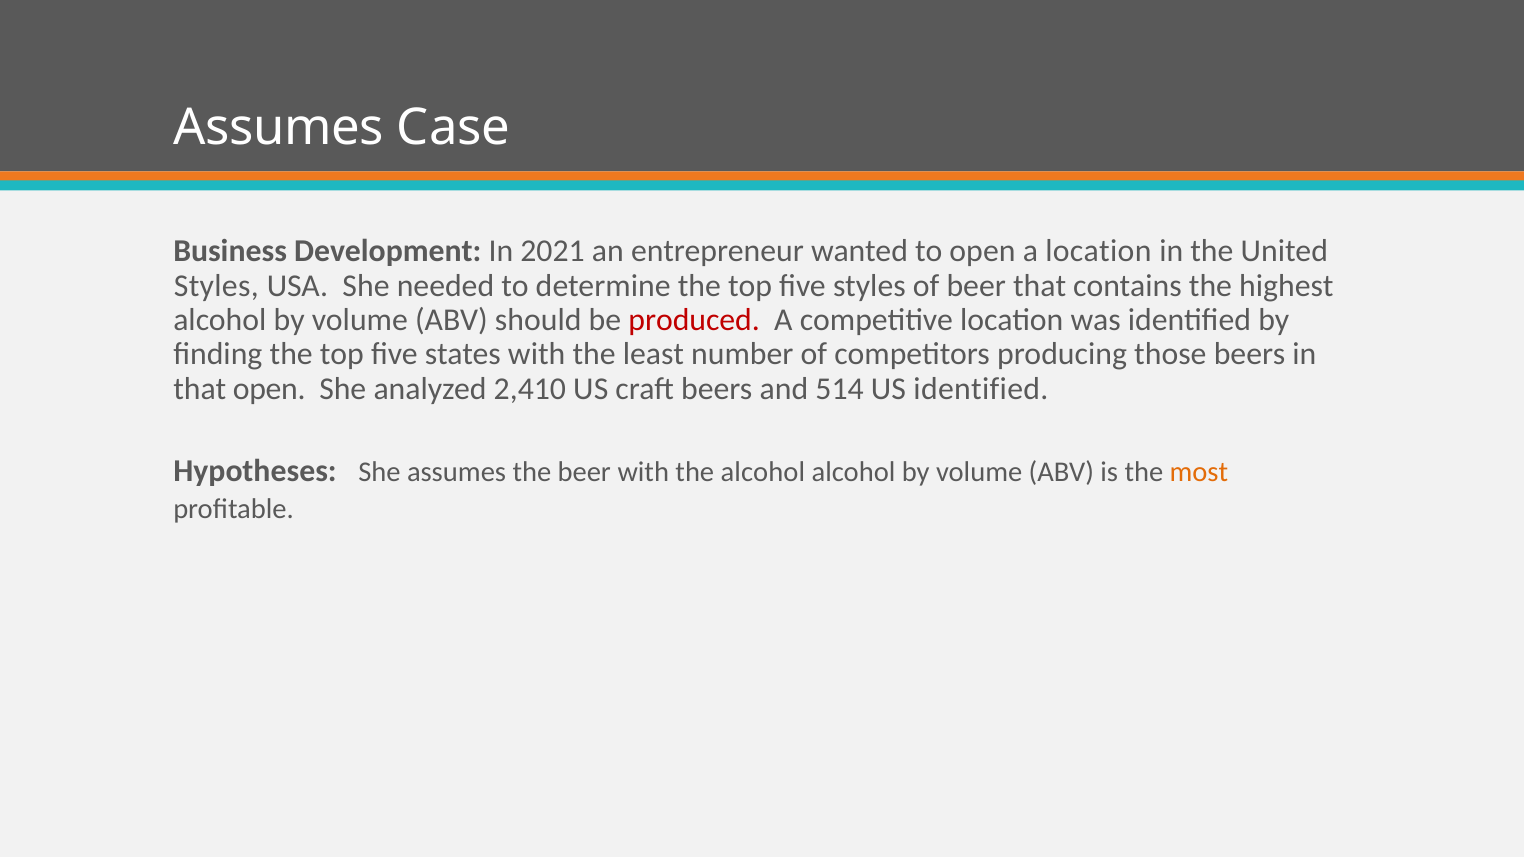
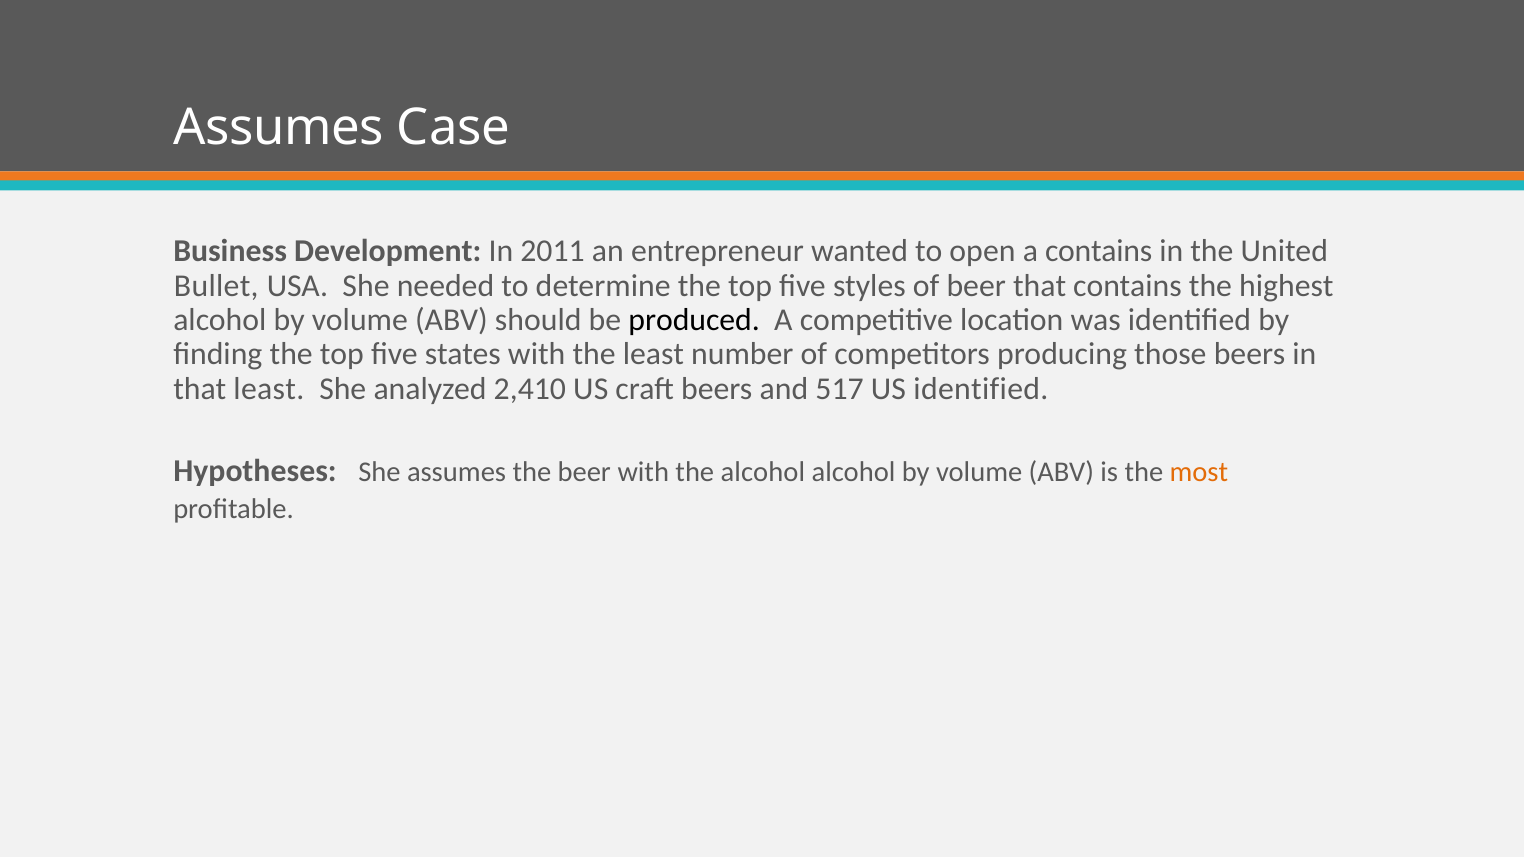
2021: 2021 -> 2011 (553, 251)
a location: location -> contains (1099, 251)
Styles: Styles -> Bullet (216, 286)
produced colour: red -> black (694, 320)
that open: open -> least (269, 389)
514: 514 -> 517 (840, 389)
